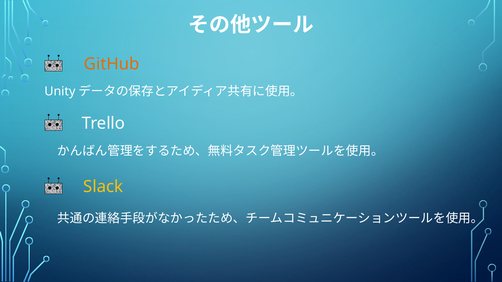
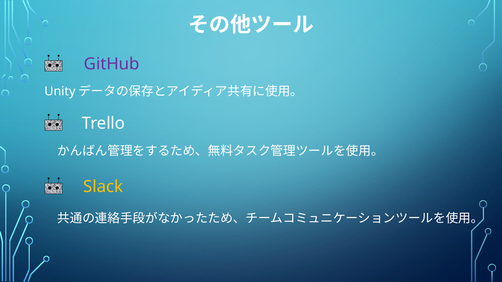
GitHub colour: orange -> purple (112, 64)
